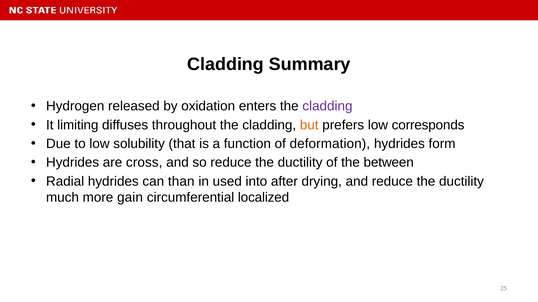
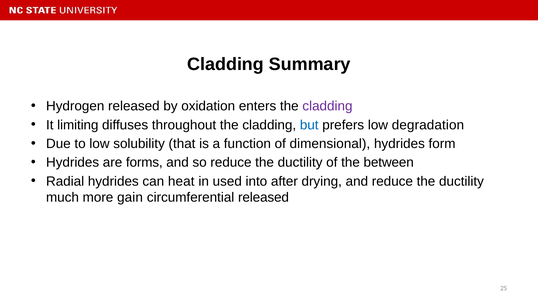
but colour: orange -> blue (309, 125)
corresponds: corresponds -> degradation (428, 125)
deformation: deformation -> dimensional (330, 144)
cross: cross -> forms (144, 163)
than: than -> heat (181, 182)
circumferential localized: localized -> released (264, 198)
